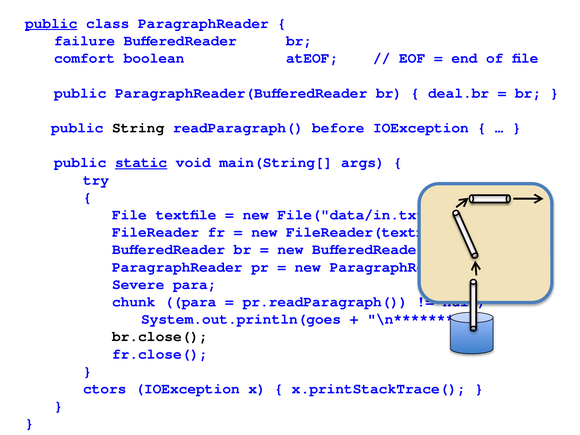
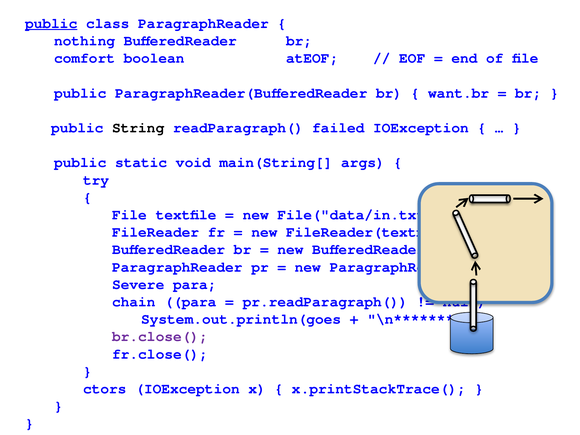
failure: failure -> nothing (85, 41)
deal.br: deal.br -> want.br (459, 93)
before: before -> failed (338, 128)
static underline: present -> none (141, 163)
chunk: chunk -> chain (134, 302)
br.close( colour: black -> purple (160, 337)
